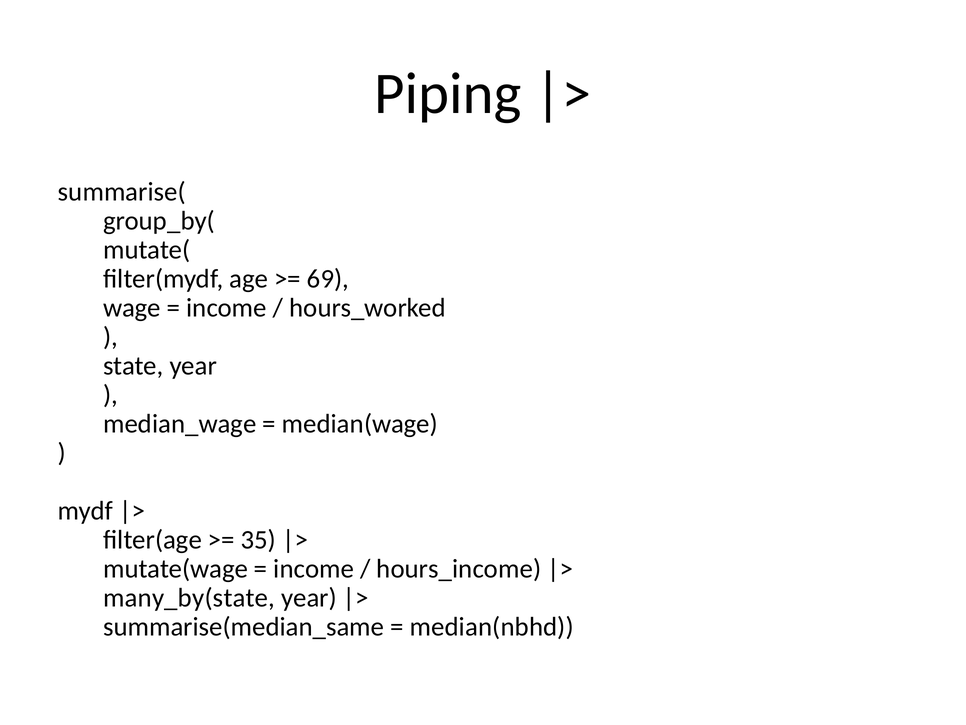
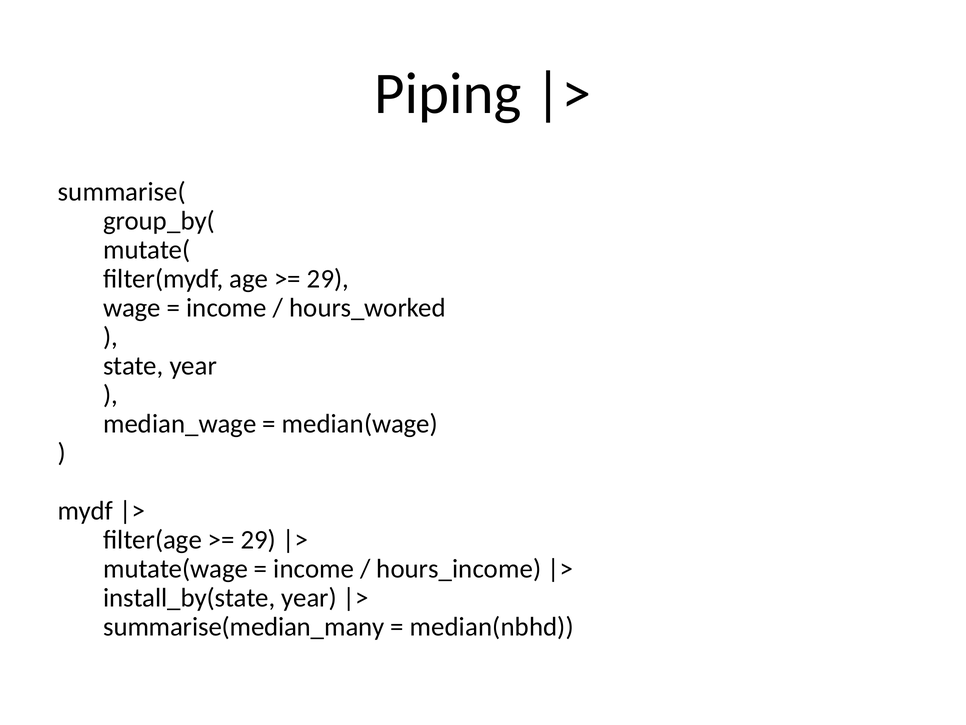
69: 69 -> 29 (328, 279)
35: 35 -> 29 (258, 540)
many_by(state: many_by(state -> install_by(state (189, 598)
summarise(median_same: summarise(median_same -> summarise(median_many (244, 627)
